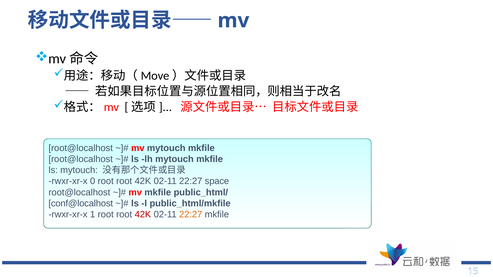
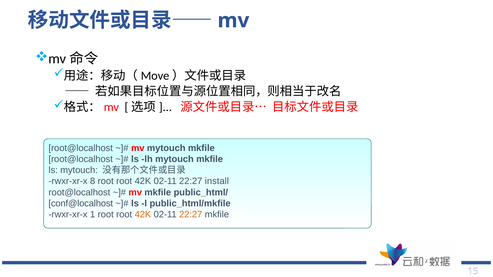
0: 0 -> 8 (93, 181)
space: space -> install (217, 181)
42K colour: red -> orange (143, 215)
